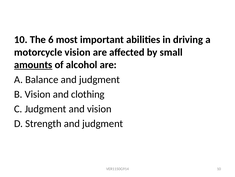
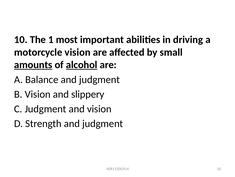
6: 6 -> 1 (51, 40)
alcohol underline: none -> present (82, 65)
clothing: clothing -> slippery (88, 94)
